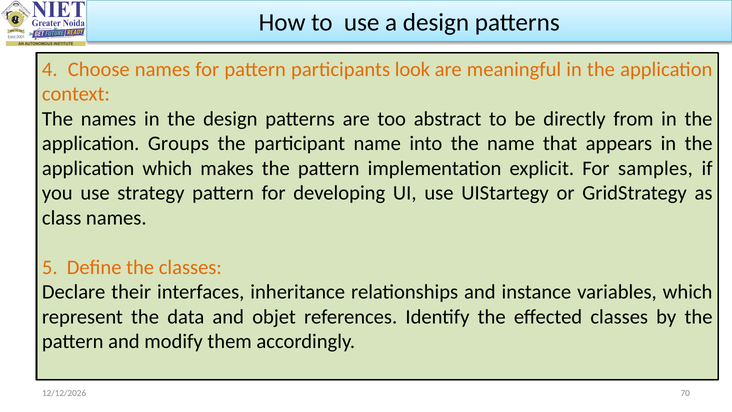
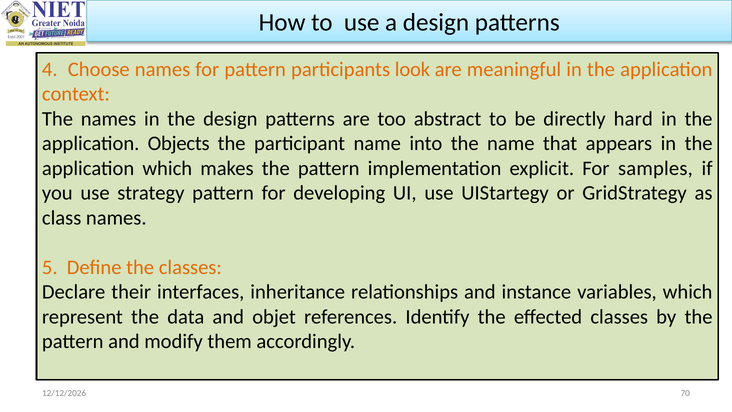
from: from -> hard (633, 119)
Groups: Groups -> Objects (179, 143)
